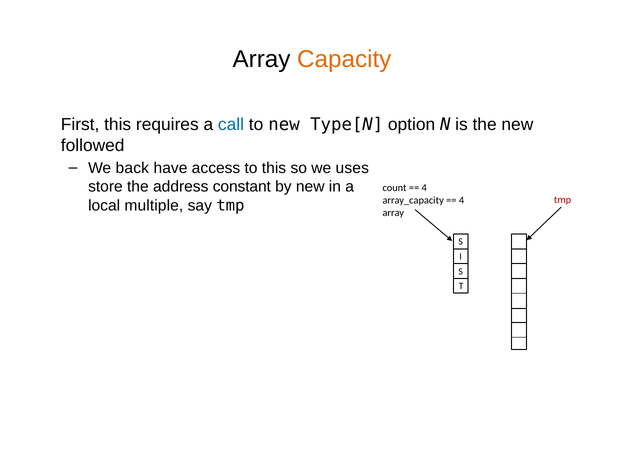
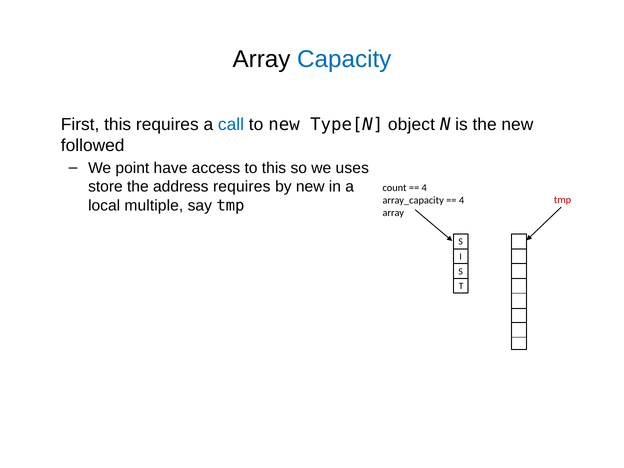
Capacity colour: orange -> blue (344, 59)
option: option -> object (411, 124)
back: back -> point (132, 168)
address constant: constant -> requires (242, 187)
